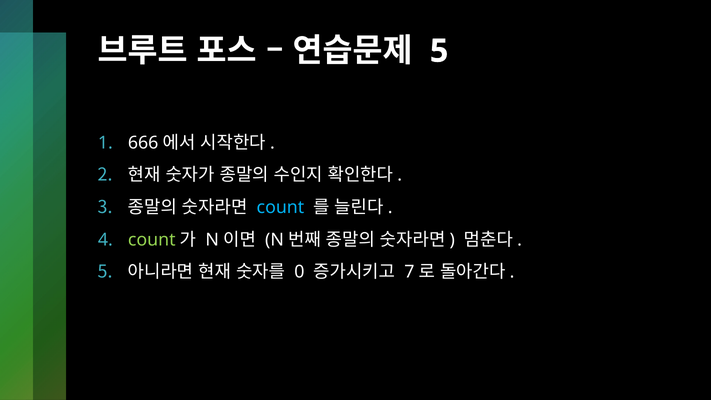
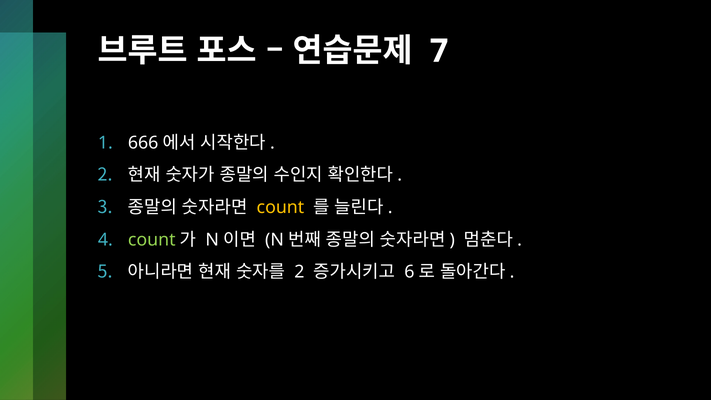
5: 5 -> 7 (439, 51)
count colour: light blue -> yellow (280, 207)
0: 0 -> 2 (299, 272)
7: 7 -> 6 (409, 272)
